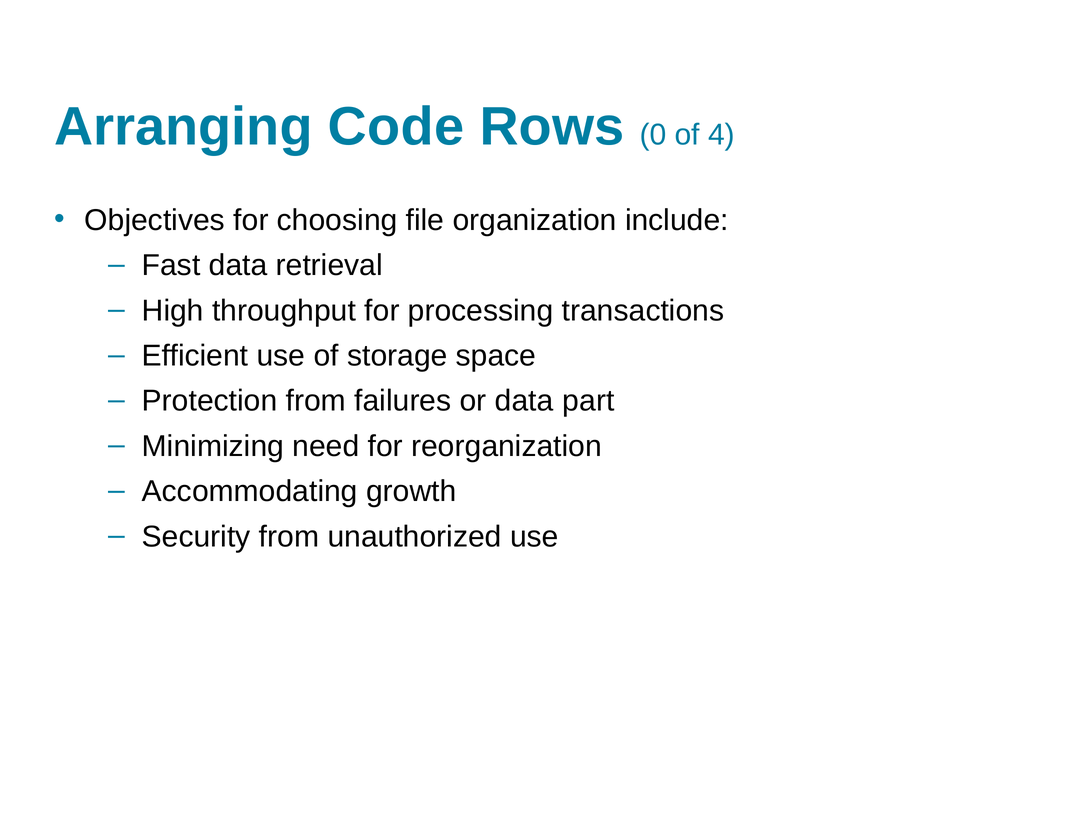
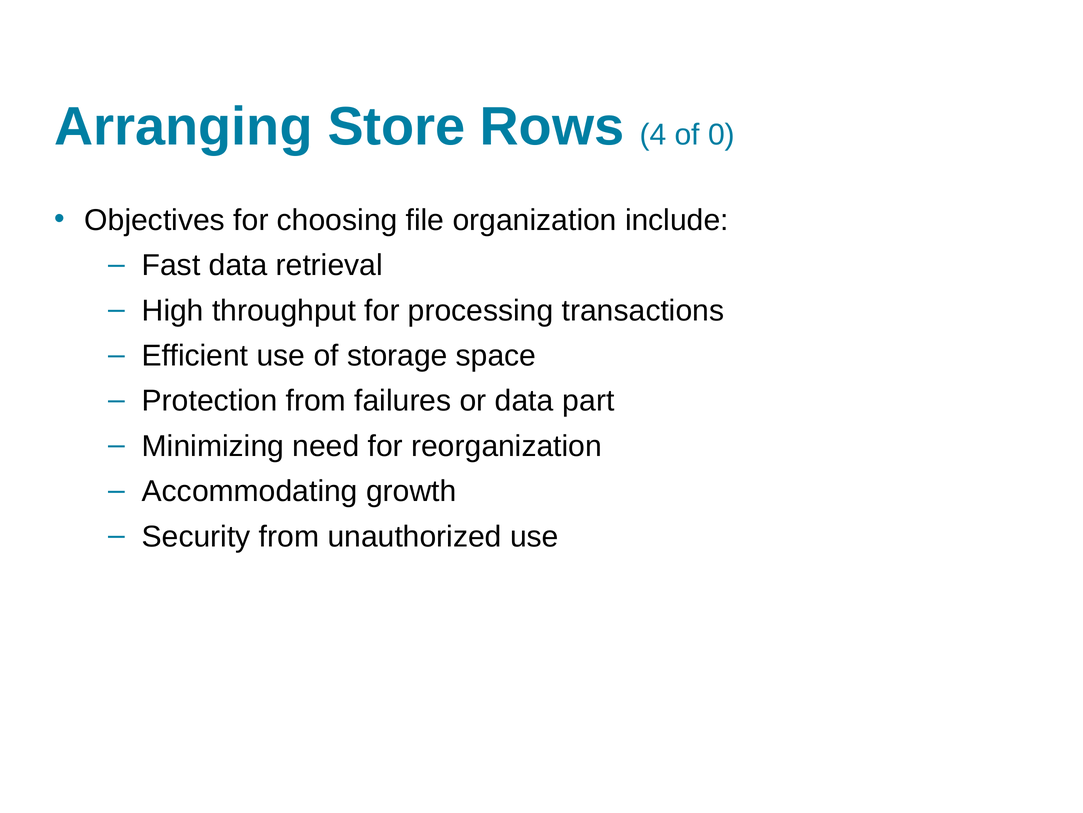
Code: Code -> Store (396, 127)
0: 0 -> 4 (653, 135)
4: 4 -> 0 (722, 135)
